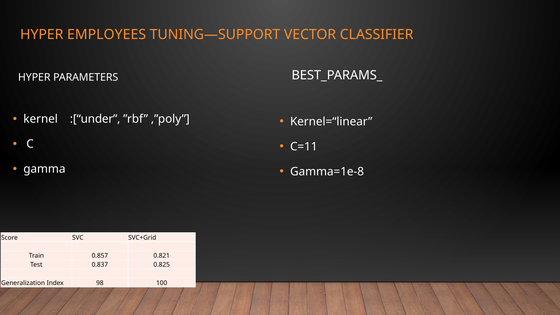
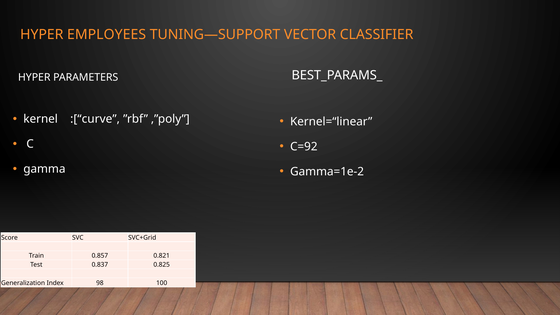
:[“under: :[“under -> :[“curve (95, 119)
C=11: C=11 -> C=92 (304, 147)
Gamma=1e-8: Gamma=1e-8 -> Gamma=1e-2 (327, 172)
